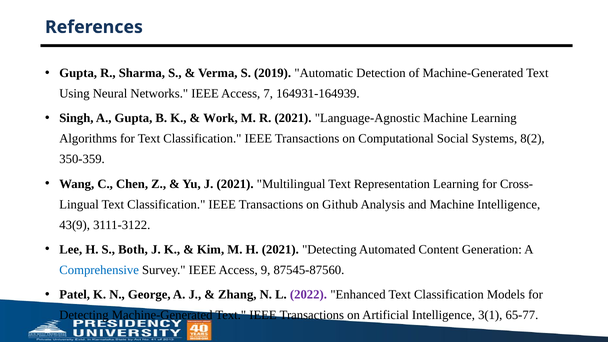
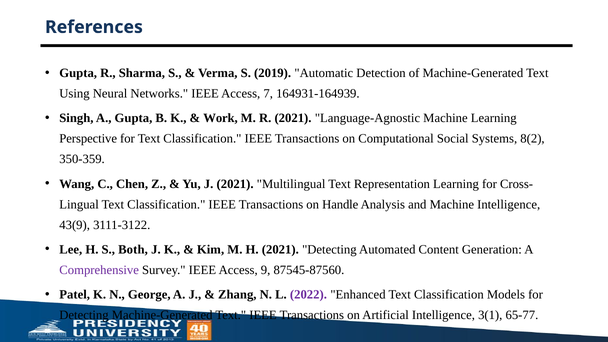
Algorithms: Algorithms -> Perspective (88, 139)
Github: Github -> Handle (340, 204)
Comprehensive colour: blue -> purple (99, 270)
